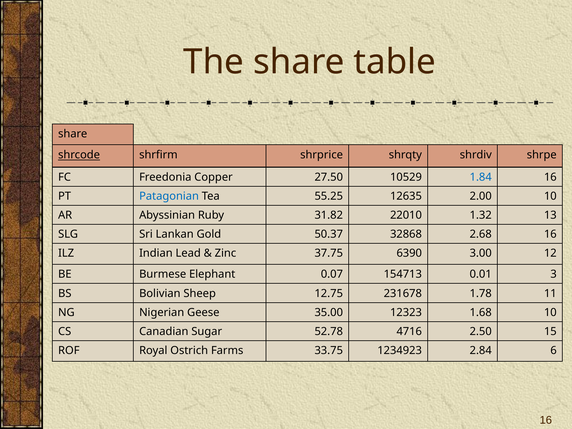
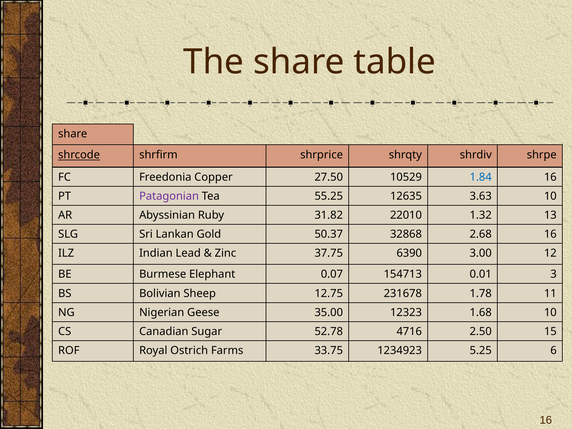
Patagonian colour: blue -> purple (169, 196)
2.00: 2.00 -> 3.63 (481, 196)
2.84: 2.84 -> 5.25 (481, 351)
